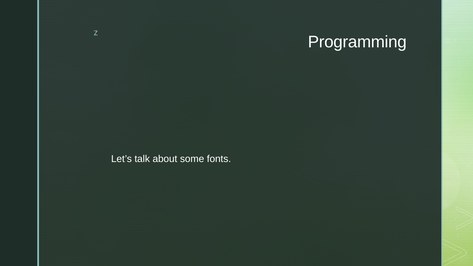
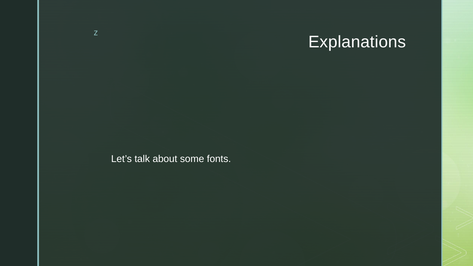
Programming: Programming -> Explanations (357, 42)
